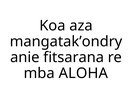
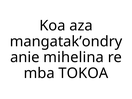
fitsarana: fitsarana -> mihelina (74, 57)
ALOHA: ALOHA -> TOKOA (83, 73)
